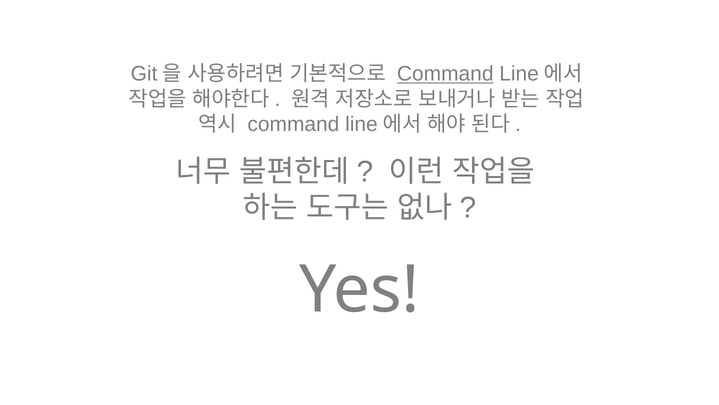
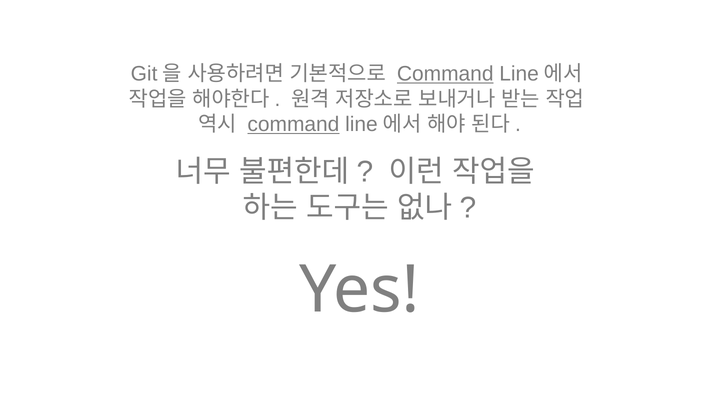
command underline: none -> present (293, 124)
